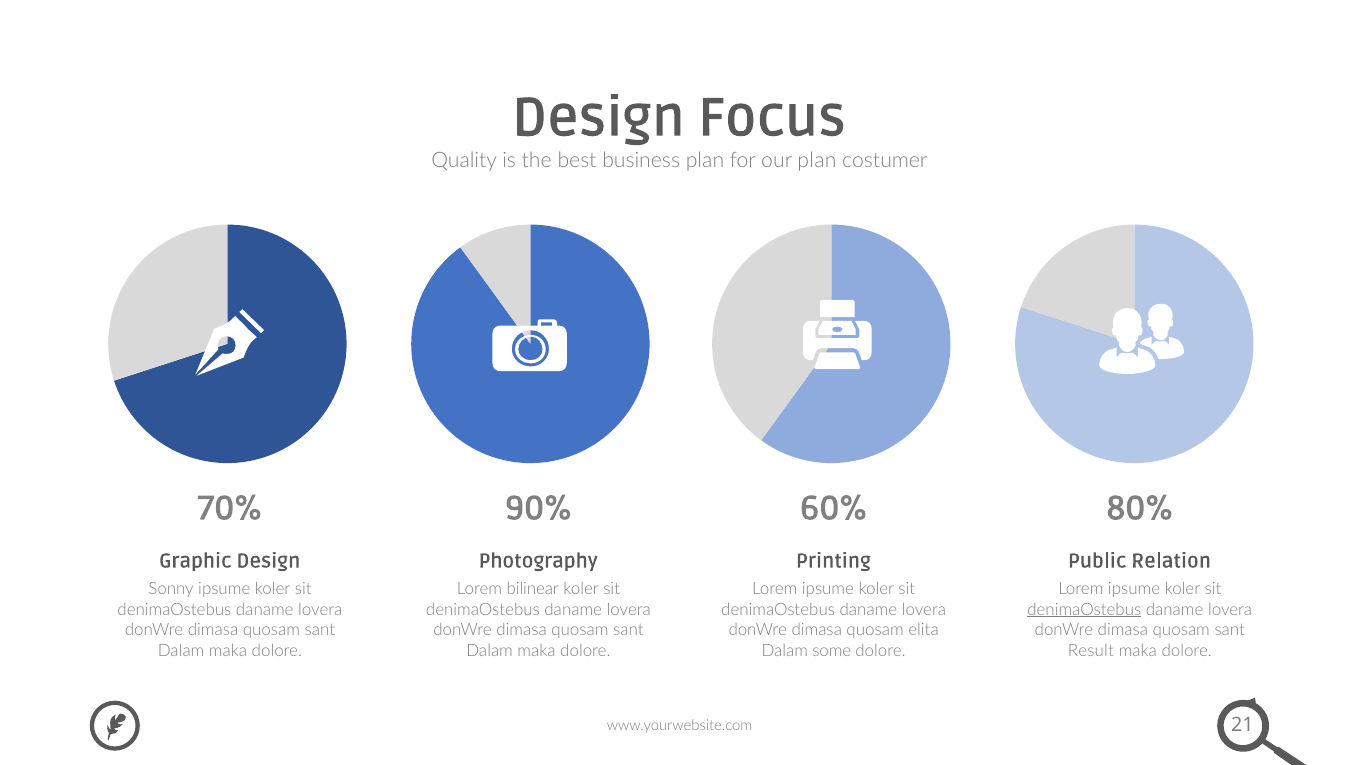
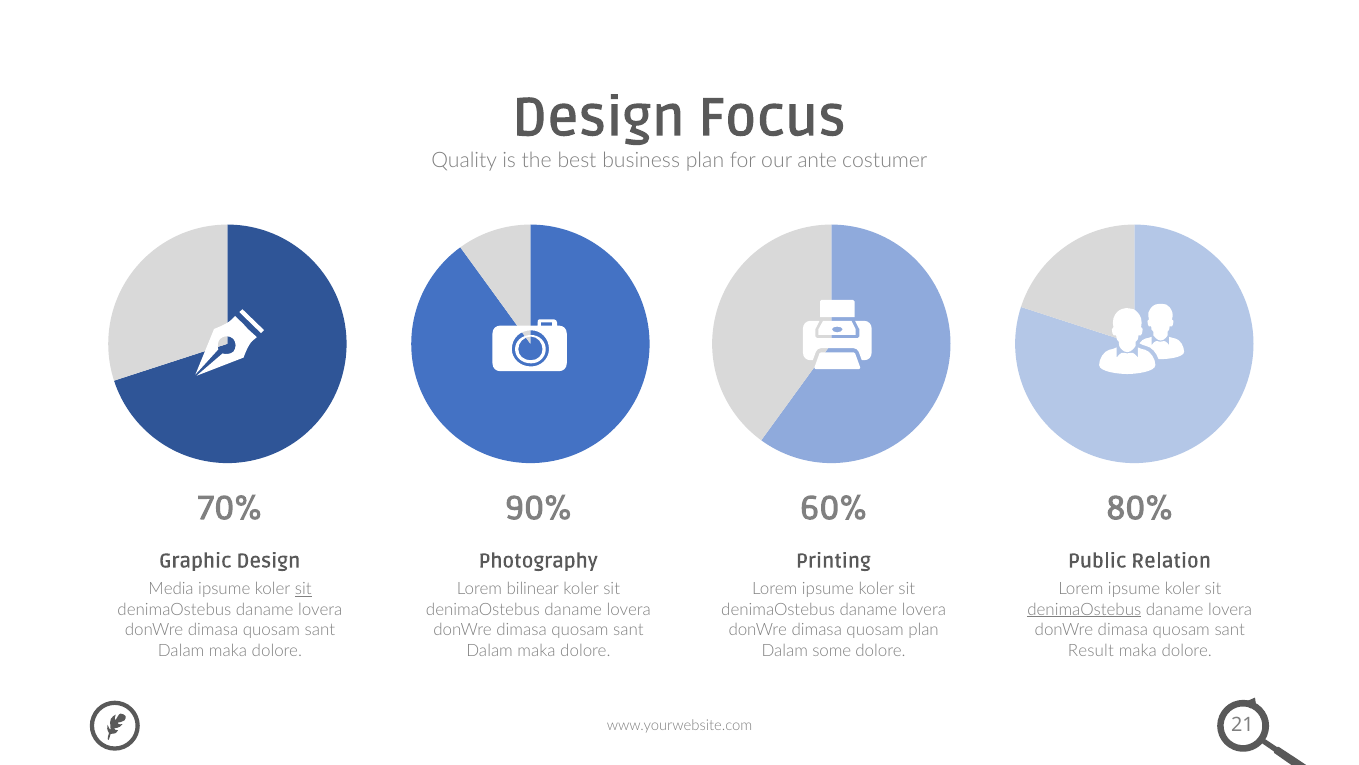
our plan: plan -> ante (817, 160)
Sonny: Sonny -> Media (171, 589)
sit underline: none -> present (303, 589)
quosam elita: elita -> plan (924, 630)
